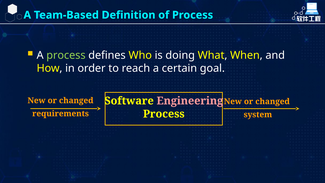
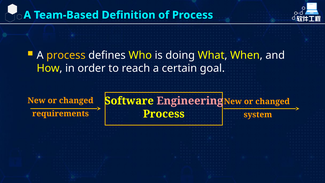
process colour: light green -> yellow (66, 55)
